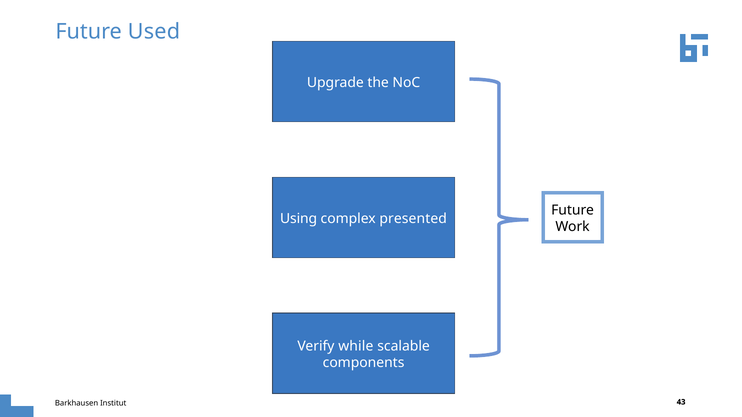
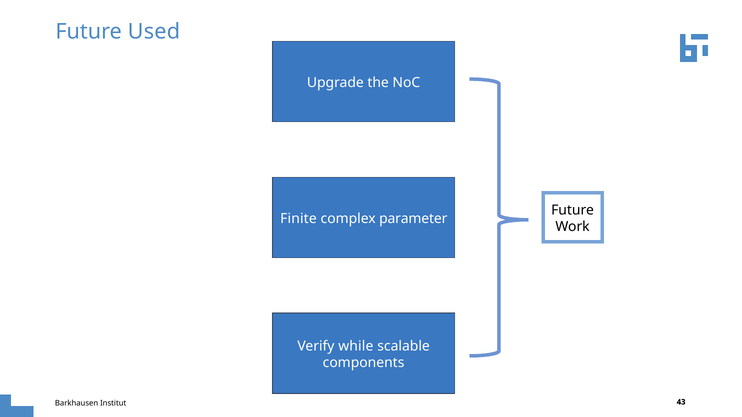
Using: Using -> Finite (298, 219)
presented: presented -> parameter (413, 219)
